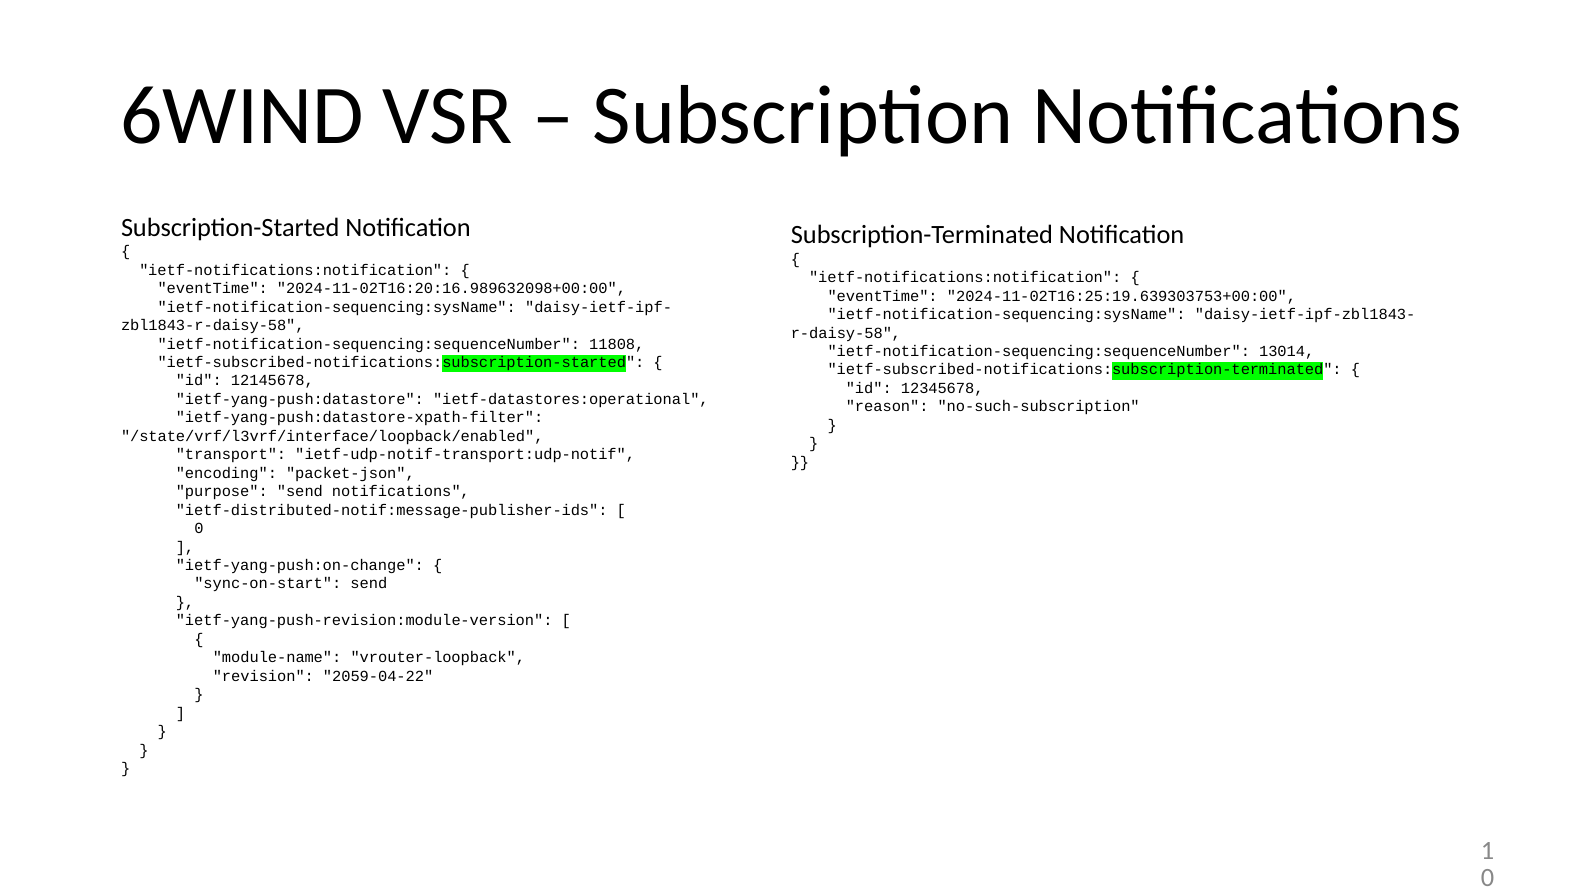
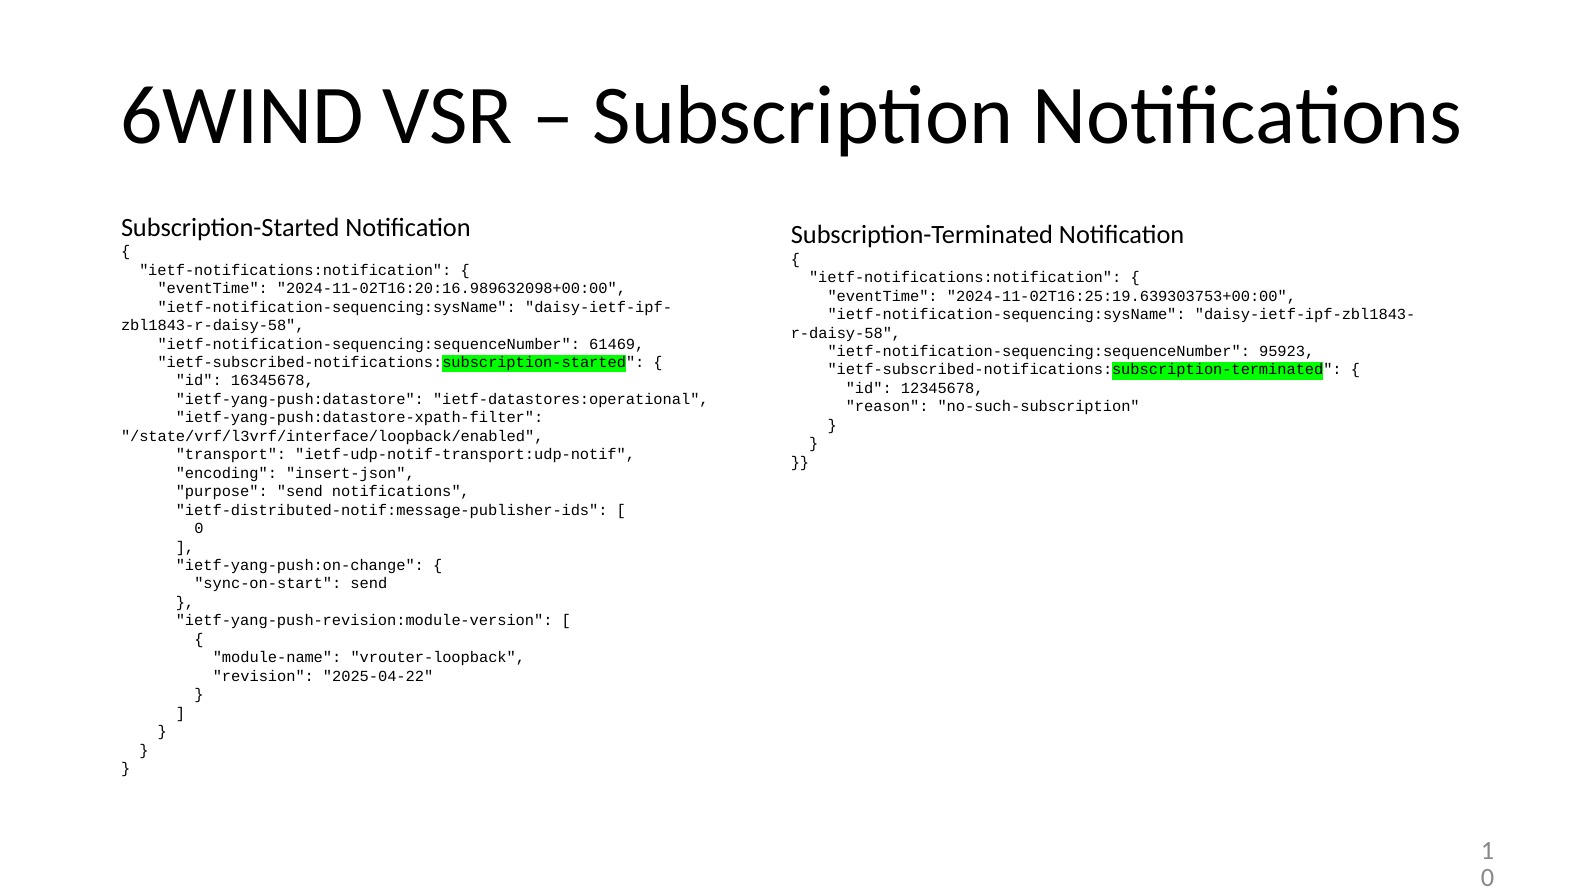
11808: 11808 -> 61469 (617, 344)
13014: 13014 -> 95923 (1287, 351)
12145678: 12145678 -> 16345678 (272, 381)
packet-json: packet-json -> insert-json (350, 473)
2059-04-22: 2059-04-22 -> 2025-04-22 (378, 676)
